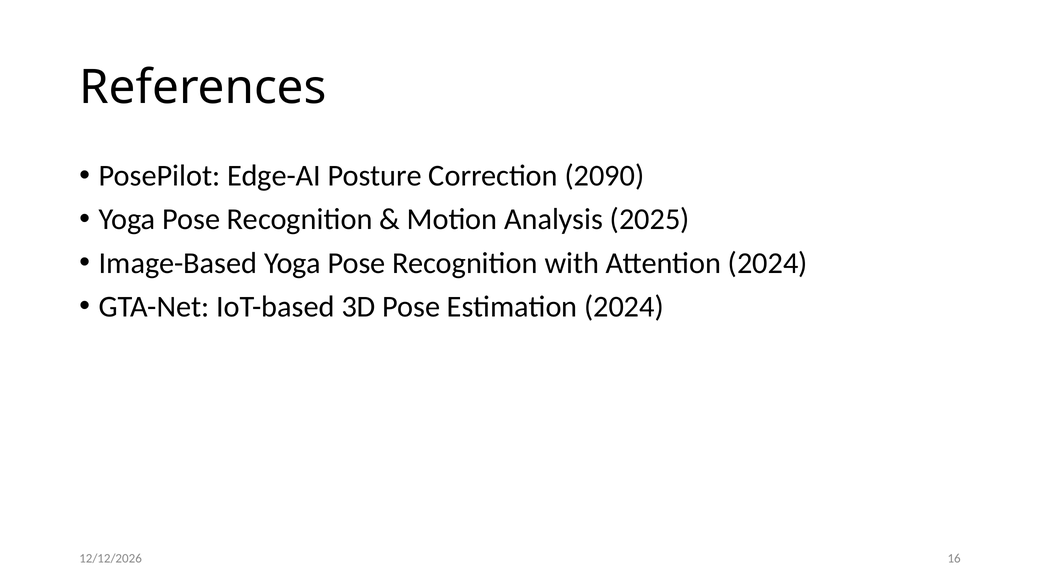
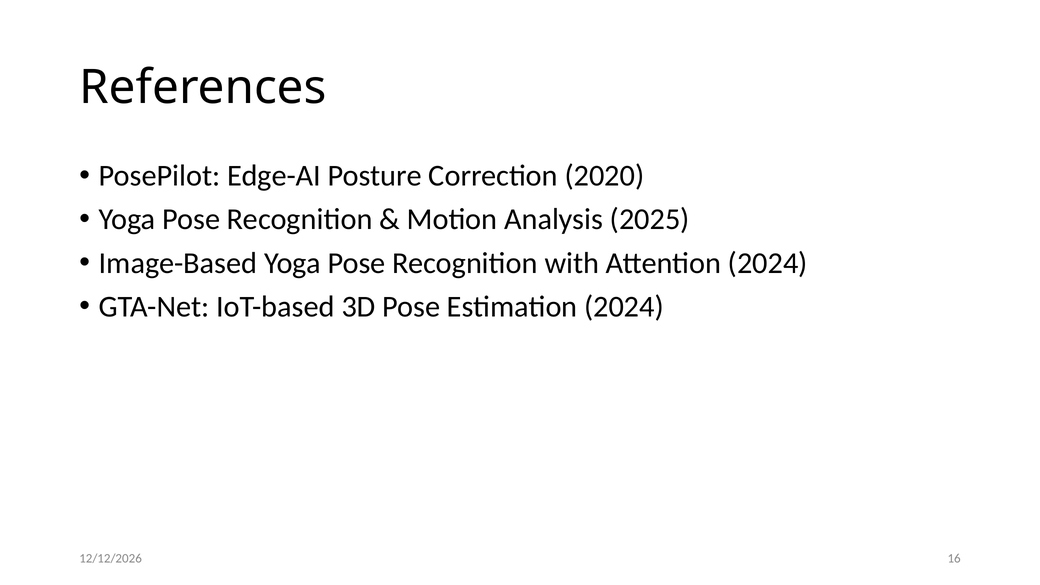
2090: 2090 -> 2020 (604, 176)
